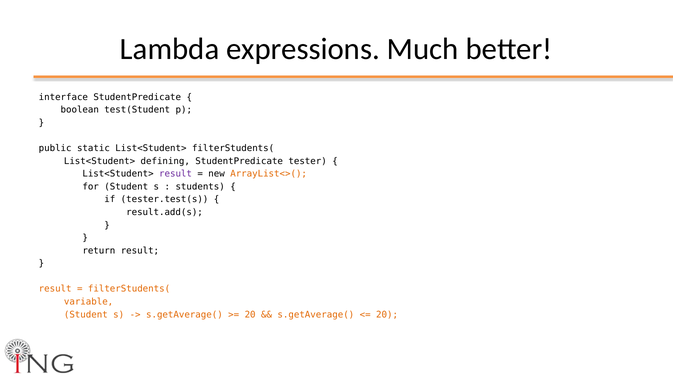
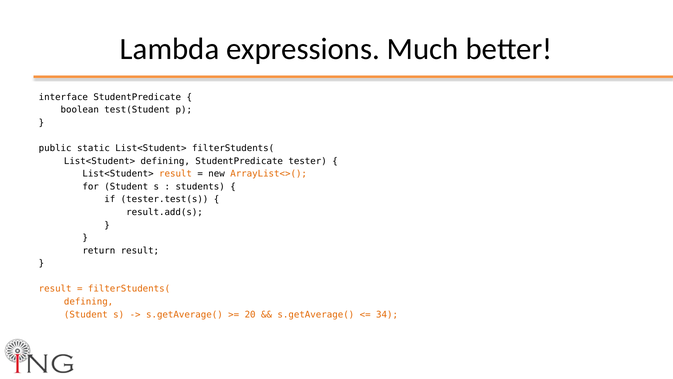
result colour: purple -> orange (176, 174)
variable: variable -> defining (89, 301)
20: 20 -> 34 (387, 314)
